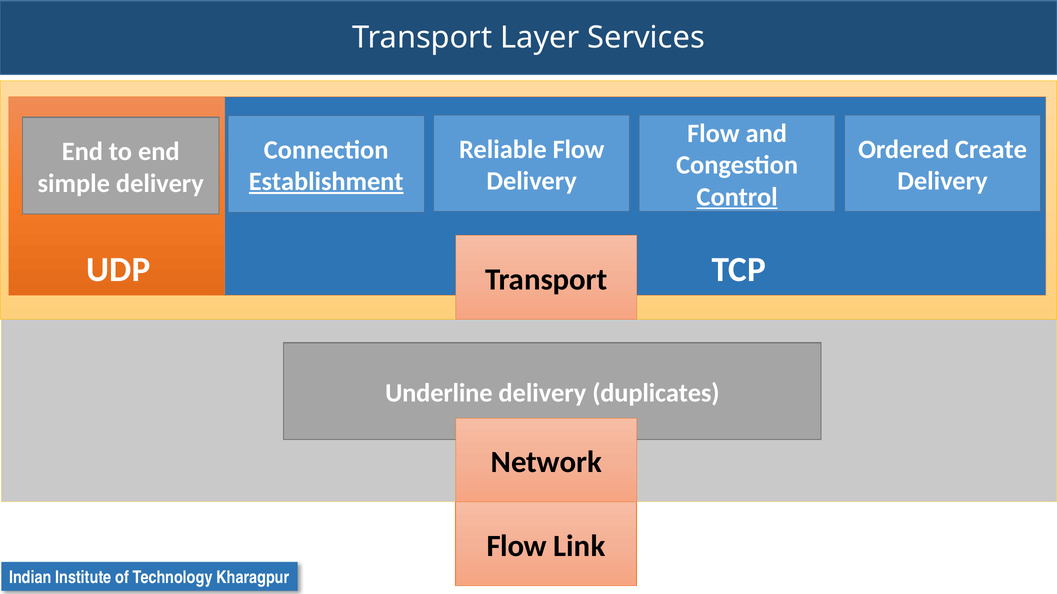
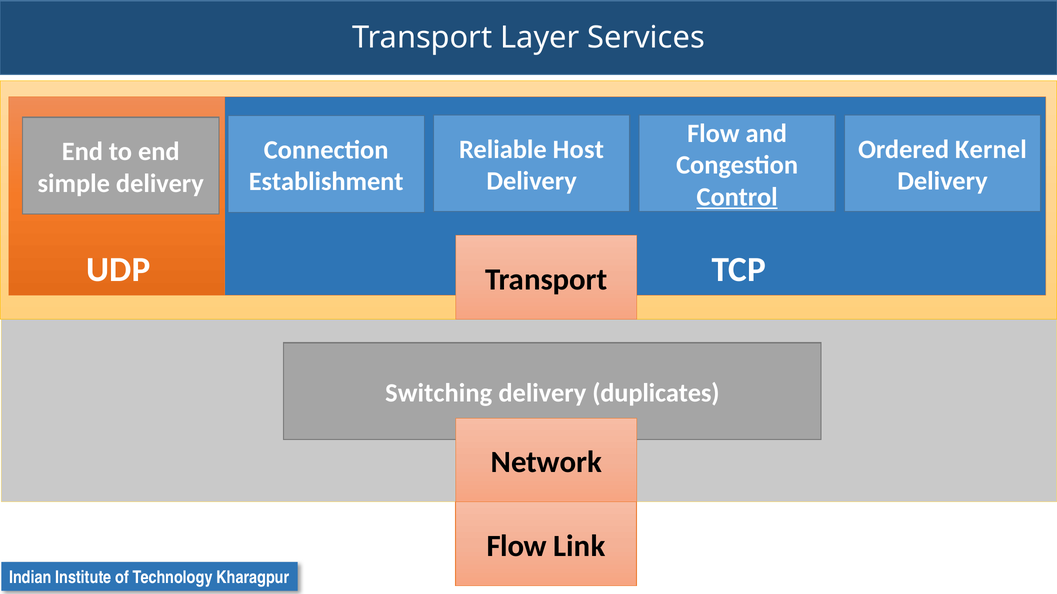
Reliable Flow: Flow -> Host (578, 149)
Create: Create -> Kernel (991, 149)
Establishment underline: present -> none (326, 182)
Underline: Underline -> Switching (439, 393)
